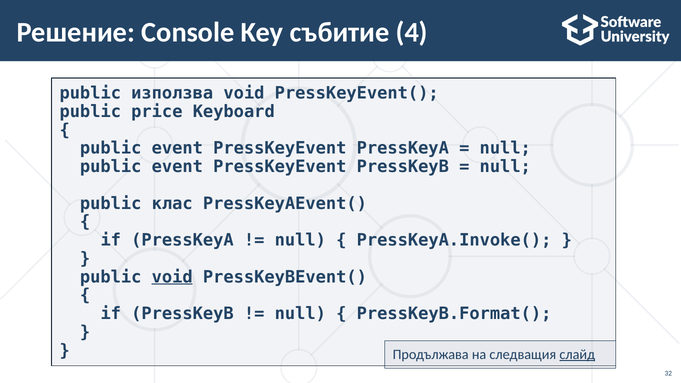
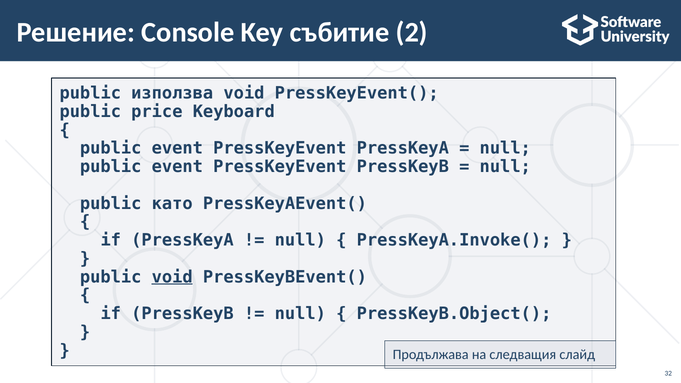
4: 4 -> 2 (412, 32)
клас: клас -> като (172, 203)
PressKeyB.Format(: PressKeyB.Format( -> PressKeyB.Object( (454, 314)
слайд underline: present -> none (577, 355)
